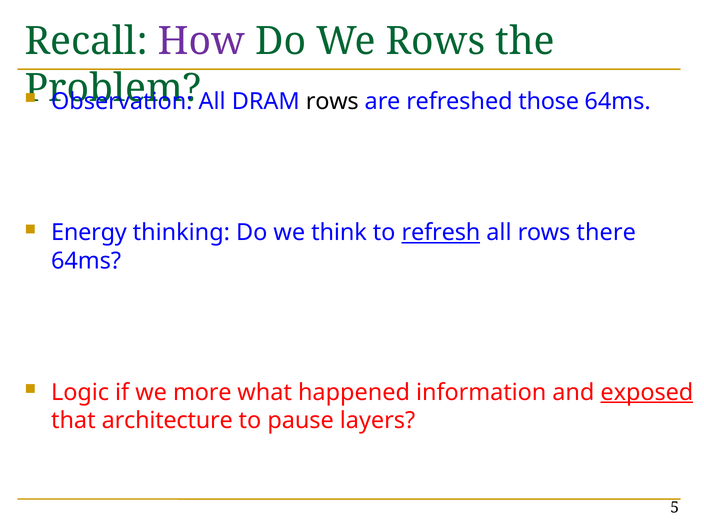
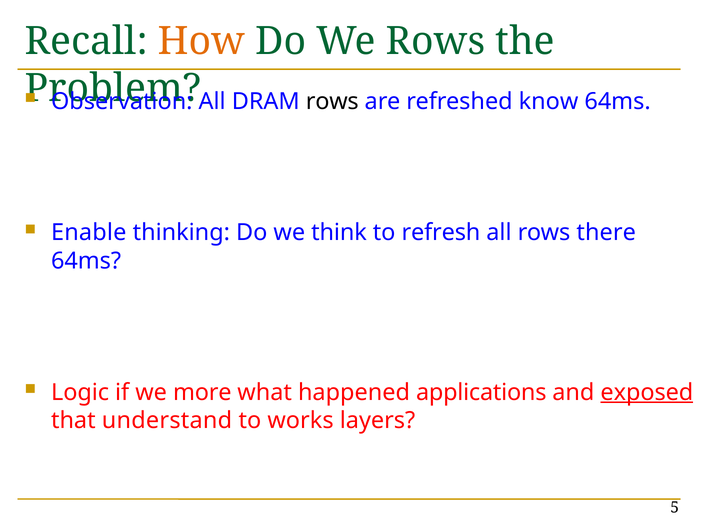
How colour: purple -> orange (201, 41)
those: those -> know (549, 101)
Energy: Energy -> Enable (89, 233)
refresh underline: present -> none (441, 233)
information: information -> applications (481, 392)
architecture: architecture -> understand (167, 420)
pause: pause -> works (301, 420)
